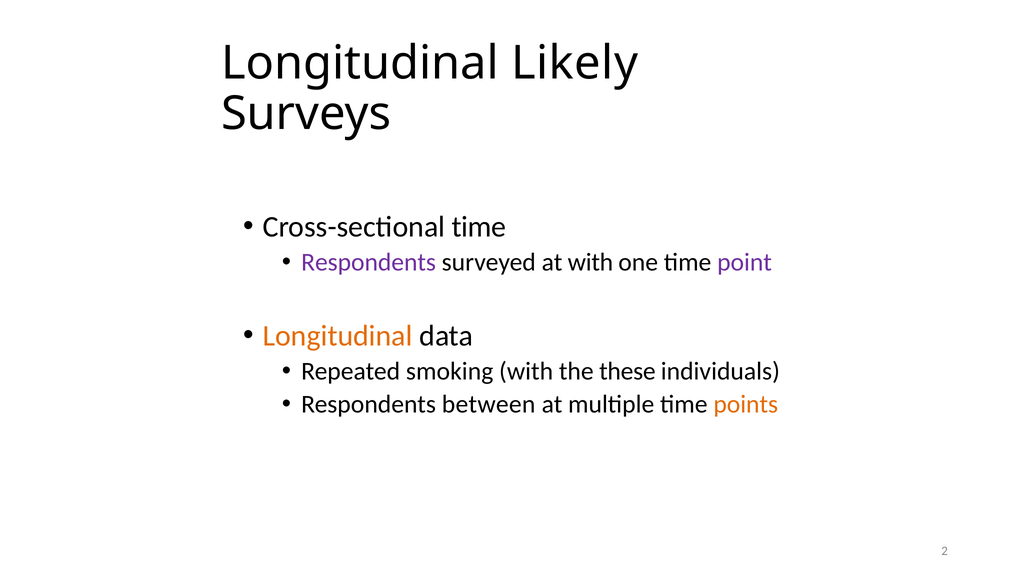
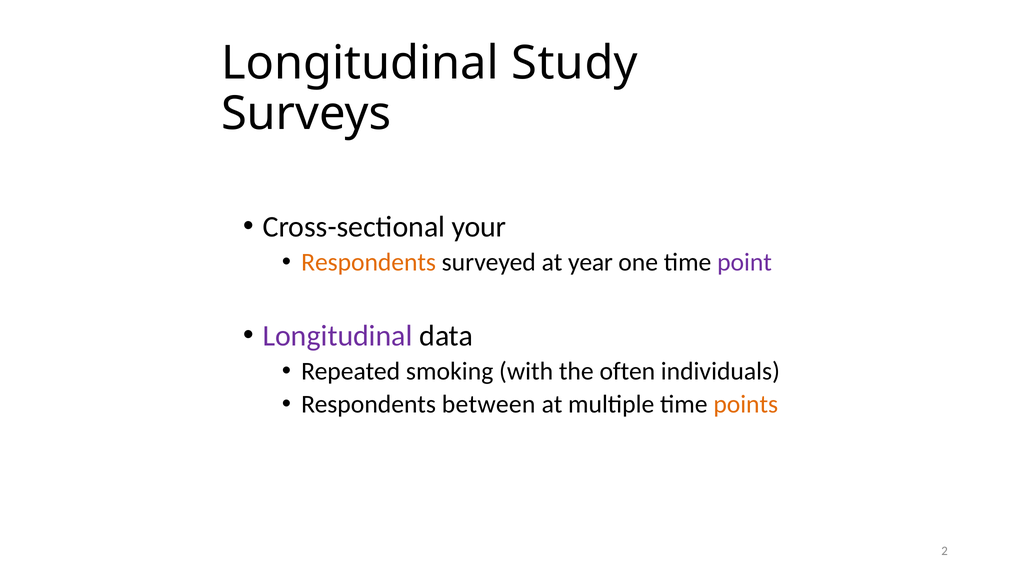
Likely: Likely -> Study (575, 63)
Cross-sectional time: time -> your (479, 227)
Respondents colour: purple -> orange (369, 262)
at with: with -> year (590, 262)
Longitudinal colour: orange -> purple (338, 336)
these: these -> often (627, 371)
